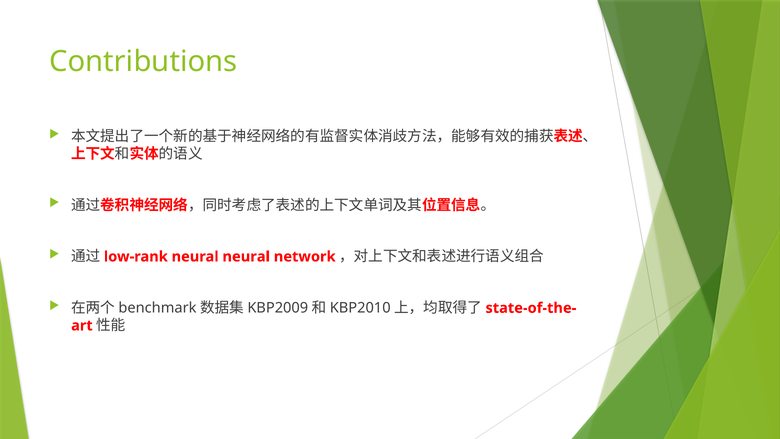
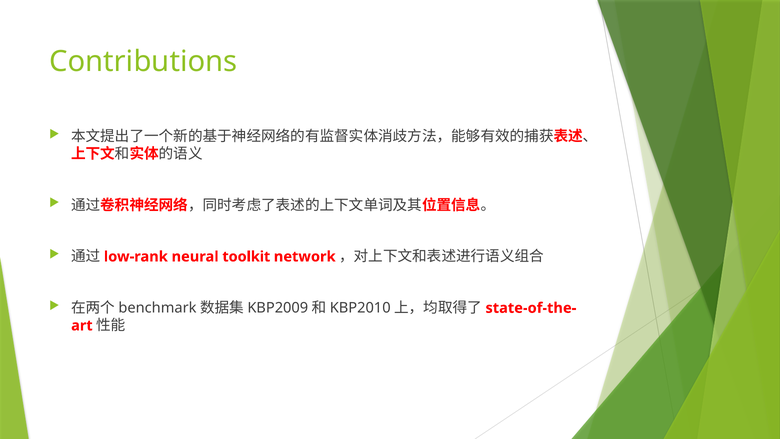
neural neural: neural -> toolkit (246, 256)
